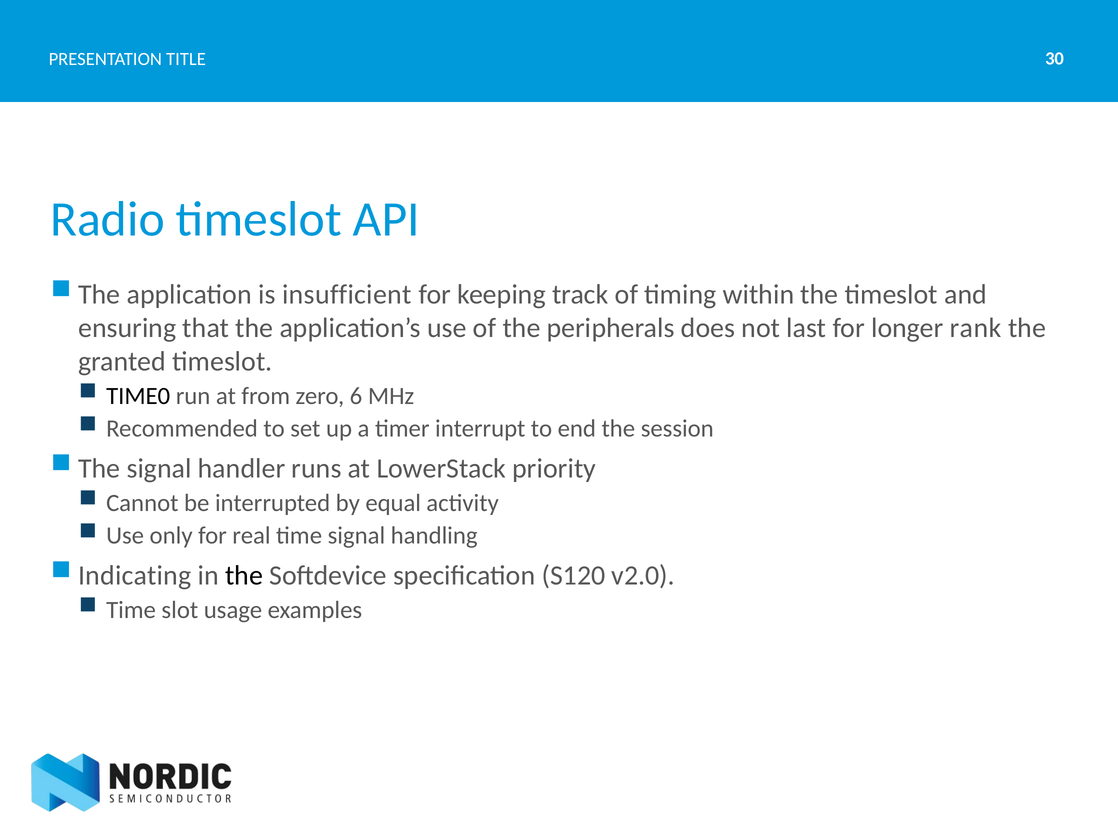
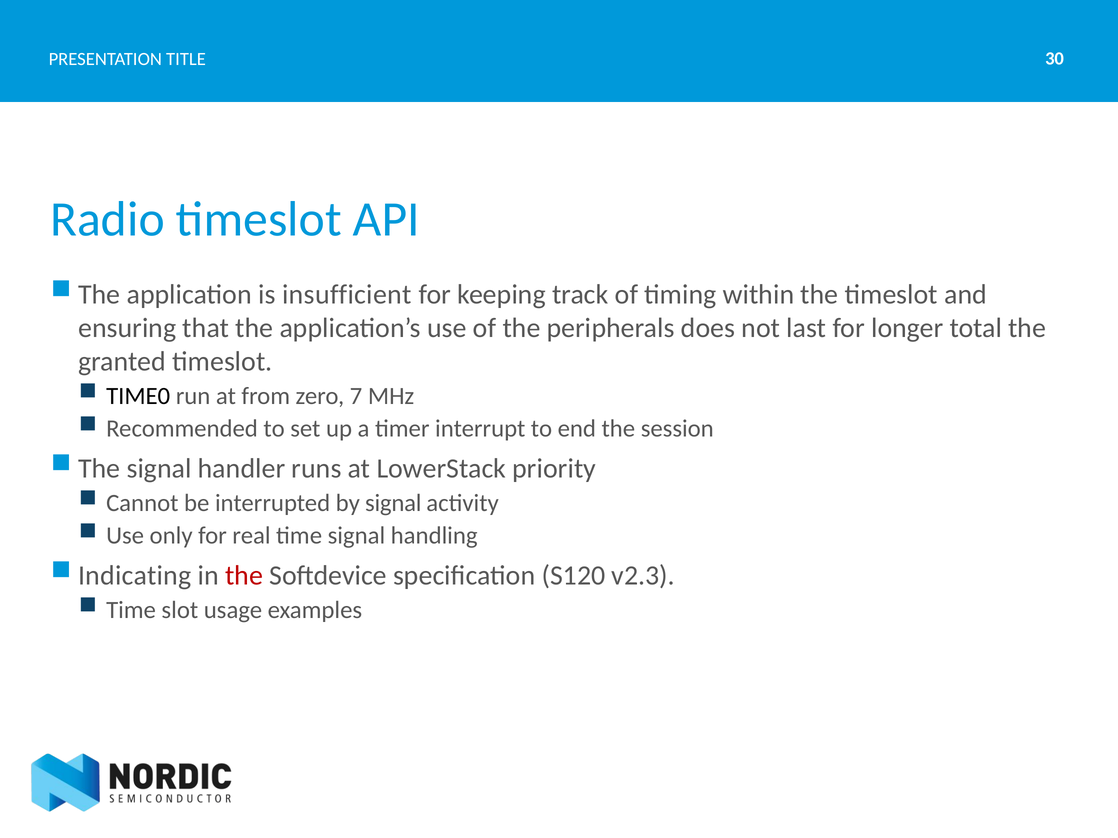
rank: rank -> total (976, 328)
6: 6 -> 7 (356, 396)
by equal: equal -> signal (393, 503)
the colour: black -> red (244, 576)
v2.0: v2.0 -> v2.3 (643, 576)
